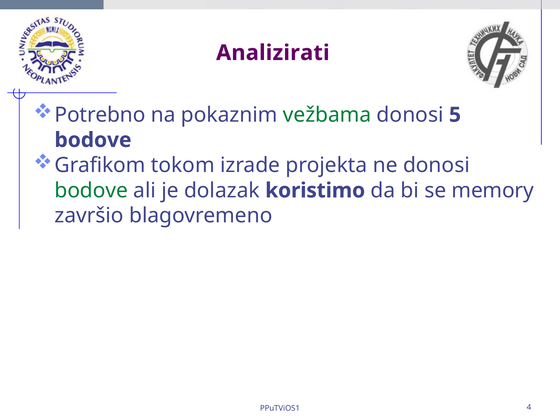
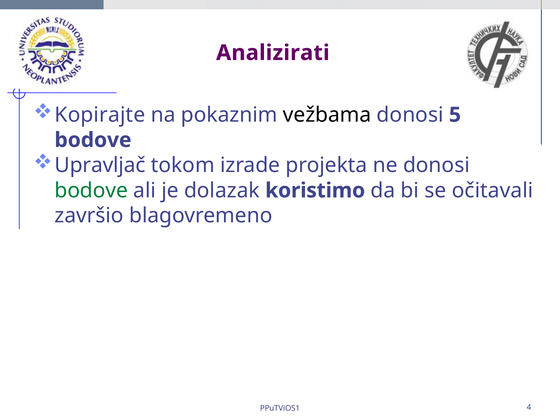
Potrebno: Potrebno -> Kopirajte (100, 115)
vežbama colour: green -> black (327, 115)
Grafikom: Grafikom -> Upravljač (100, 165)
memory: memory -> očitavali (493, 190)
